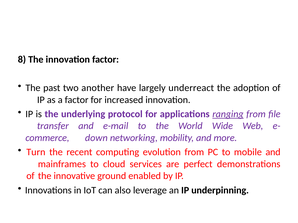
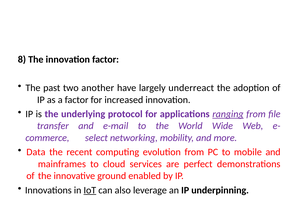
down: down -> select (96, 138)
Turn: Turn -> Data (36, 152)
IoT underline: none -> present (90, 191)
